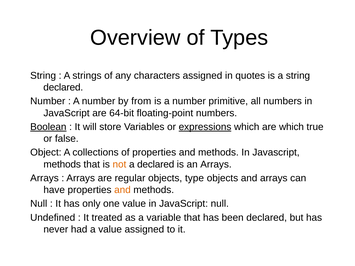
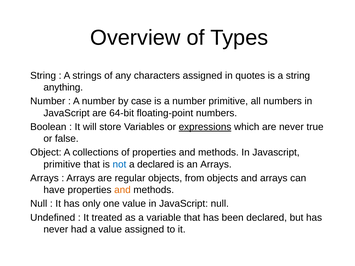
declared: declared -> anything (63, 88)
from: from -> case (141, 101)
Boolean underline: present -> none (48, 127)
are which: which -> never (291, 127)
methods: methods -> primitive (62, 164)
not colour: orange -> blue (119, 164)
type: type -> from (195, 178)
